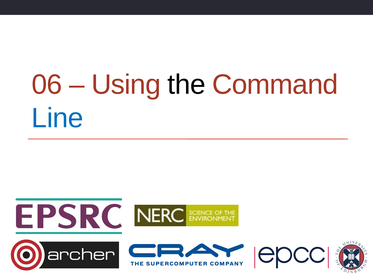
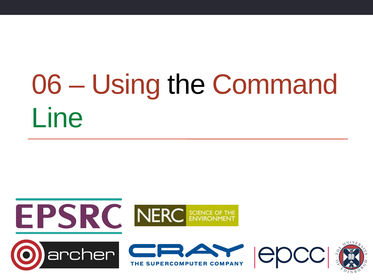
Line colour: blue -> green (57, 118)
